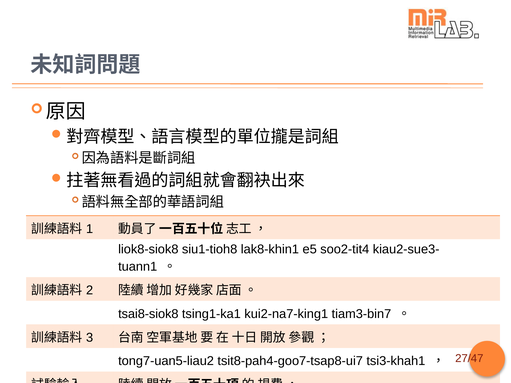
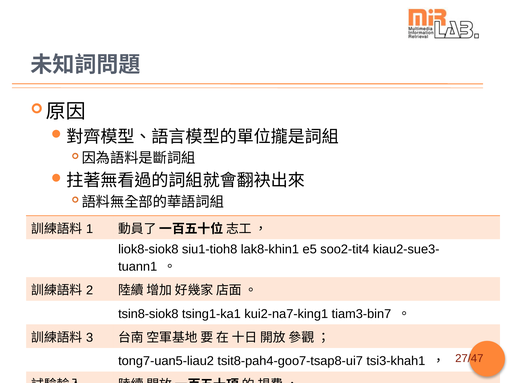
tsai8-siok8: tsai8-siok8 -> tsin8-siok8 (148, 314)
